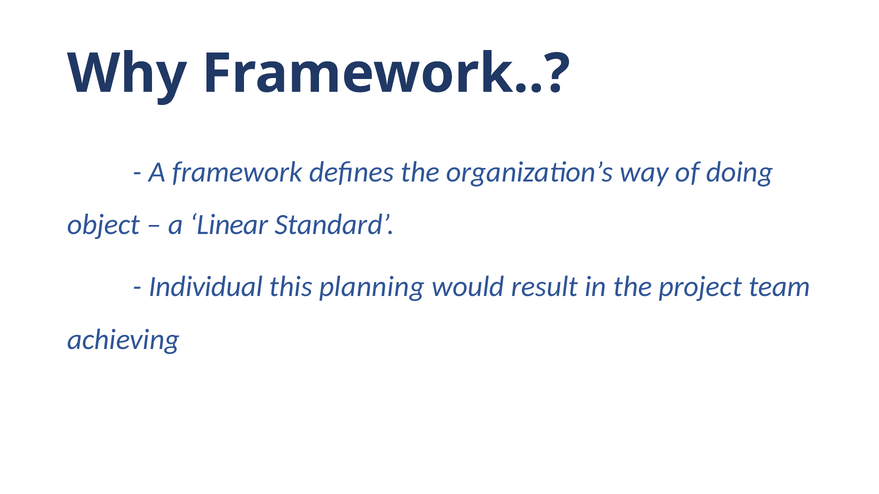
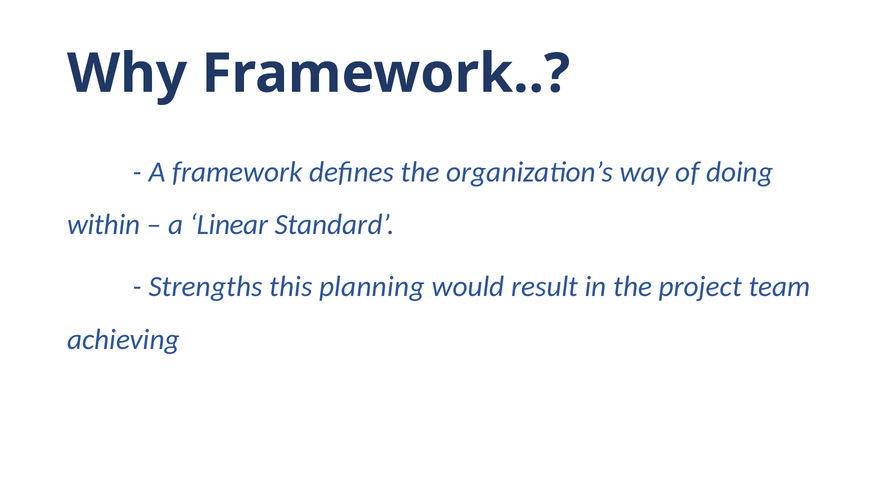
object: object -> within (104, 225)
Individual: Individual -> Strengths (206, 287)
